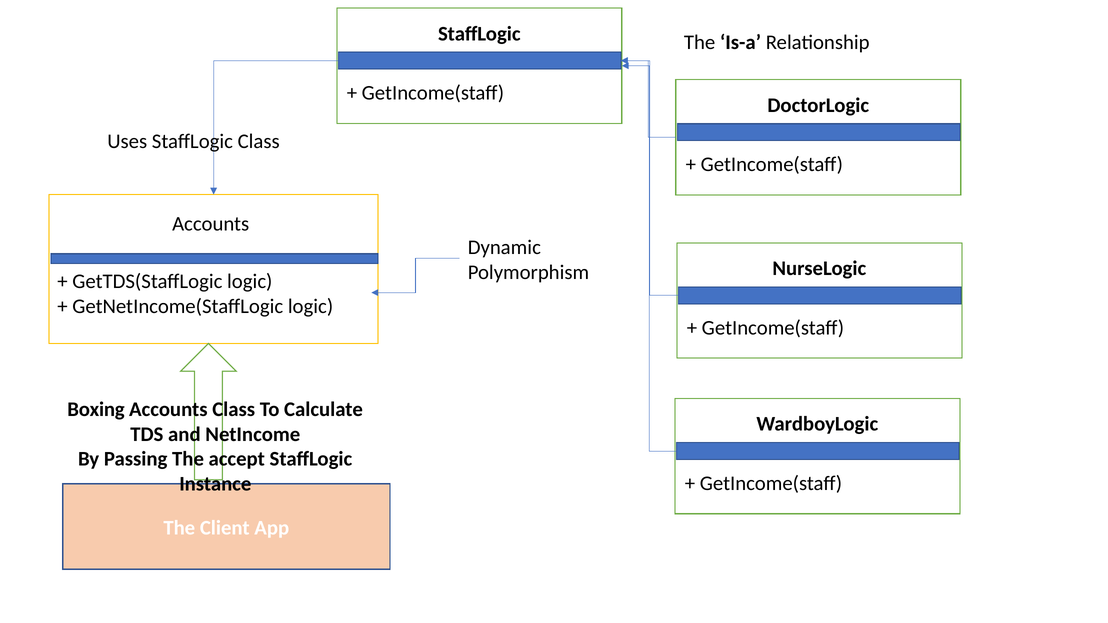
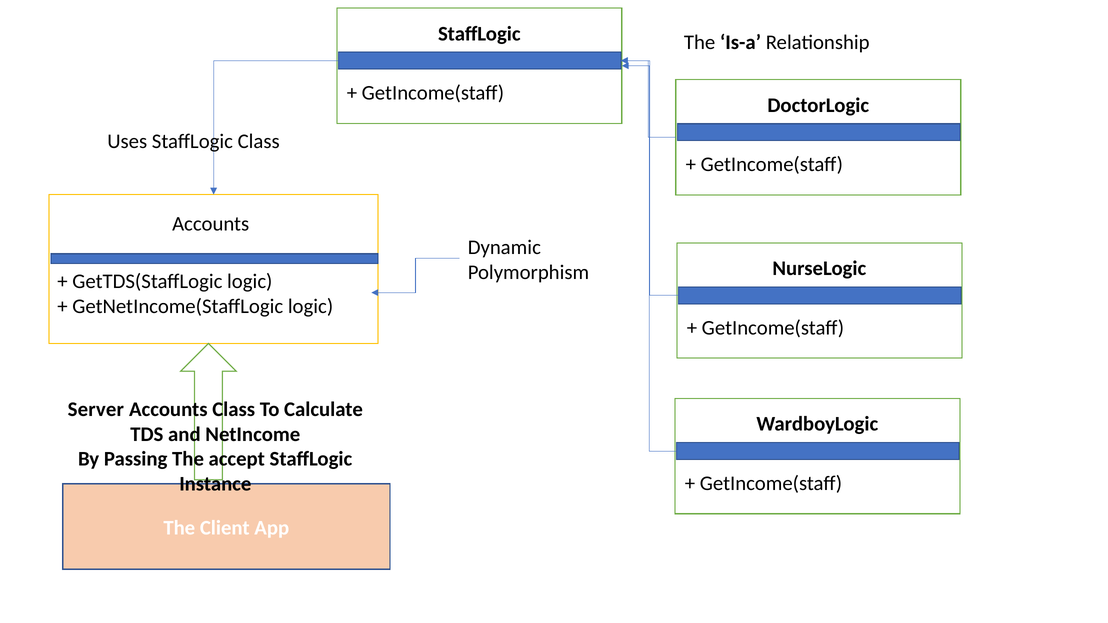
Boxing: Boxing -> Server (96, 409)
